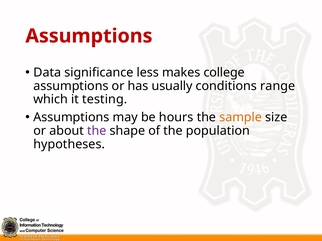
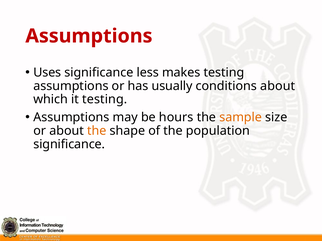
Data: Data -> Uses (47, 73)
makes college: college -> testing (224, 73)
conditions range: range -> about (278, 86)
the colour: purple -> orange (97, 131)
hypotheses: hypotheses -> significance (69, 145)
